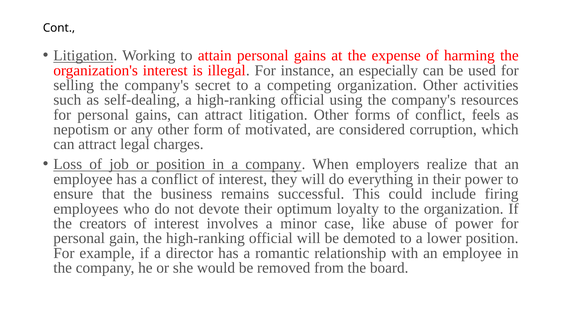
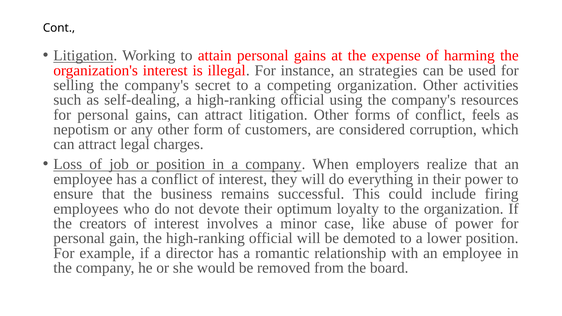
especially: especially -> strategies (388, 70)
motivated: motivated -> customers (278, 130)
